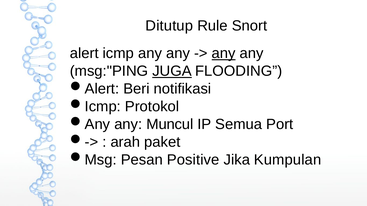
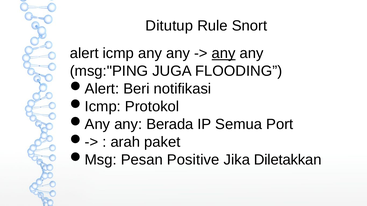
JUGA underline: present -> none (172, 71)
Muncul: Muncul -> Berada (170, 125)
Kumpulan: Kumpulan -> Diletakkan (288, 160)
